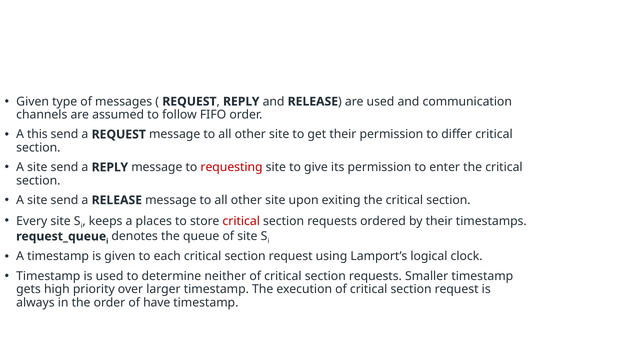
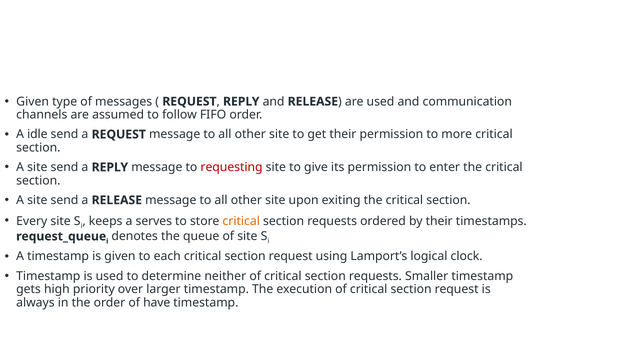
this: this -> idle (37, 134)
differ: differ -> more (457, 134)
places: places -> serves (154, 221)
critical colour: red -> orange (241, 221)
